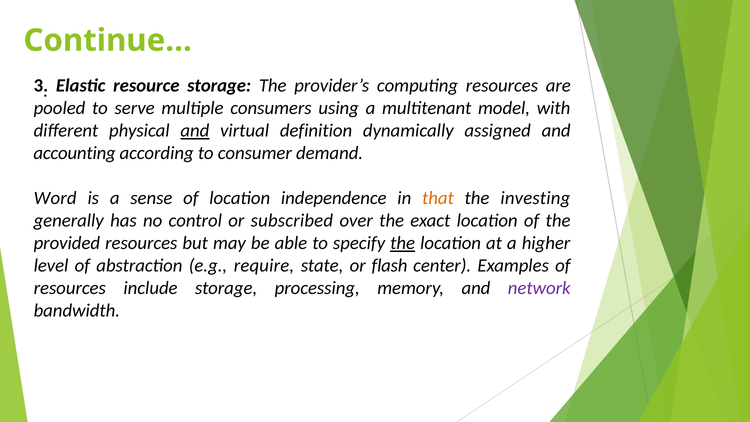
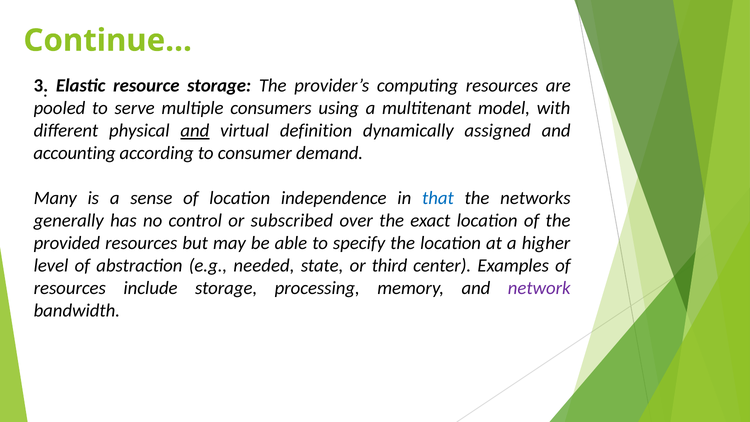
Word: Word -> Many (55, 198)
that colour: orange -> blue (438, 198)
investing: investing -> networks (535, 198)
the underline: present -> none (403, 243)
require: require -> needed (264, 266)
flash: flash -> third (390, 266)
